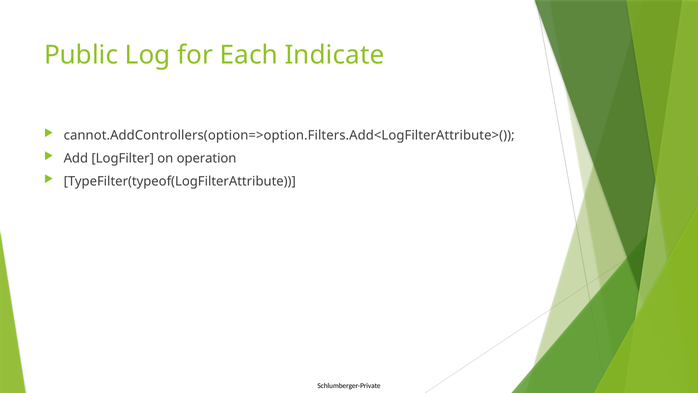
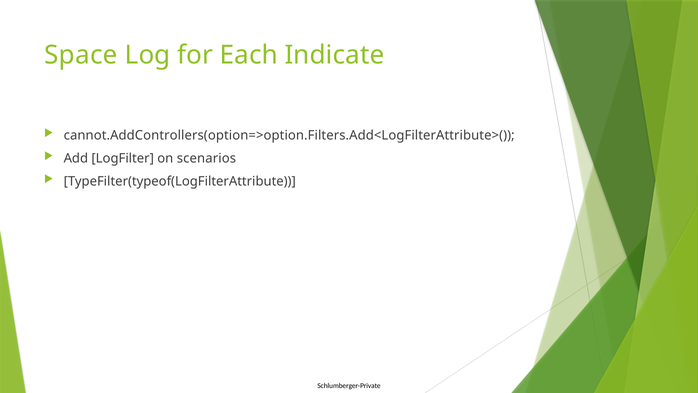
Public: Public -> Space (81, 55)
operation: operation -> scenarios (206, 158)
